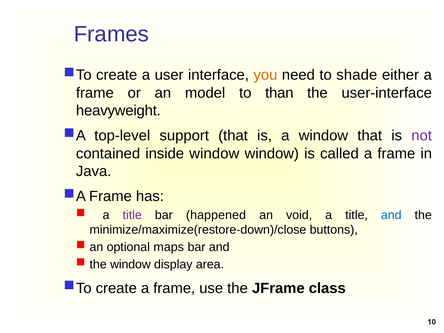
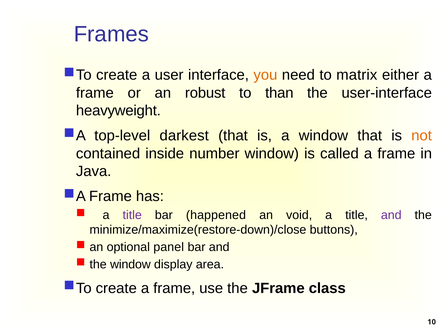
shade: shade -> matrix (357, 75)
model: model -> robust (205, 93)
support: support -> darkest (184, 136)
not colour: purple -> orange (422, 136)
inside window: window -> number (214, 153)
and colour: blue -> purple (391, 215)
maps: maps -> panel (169, 247)
